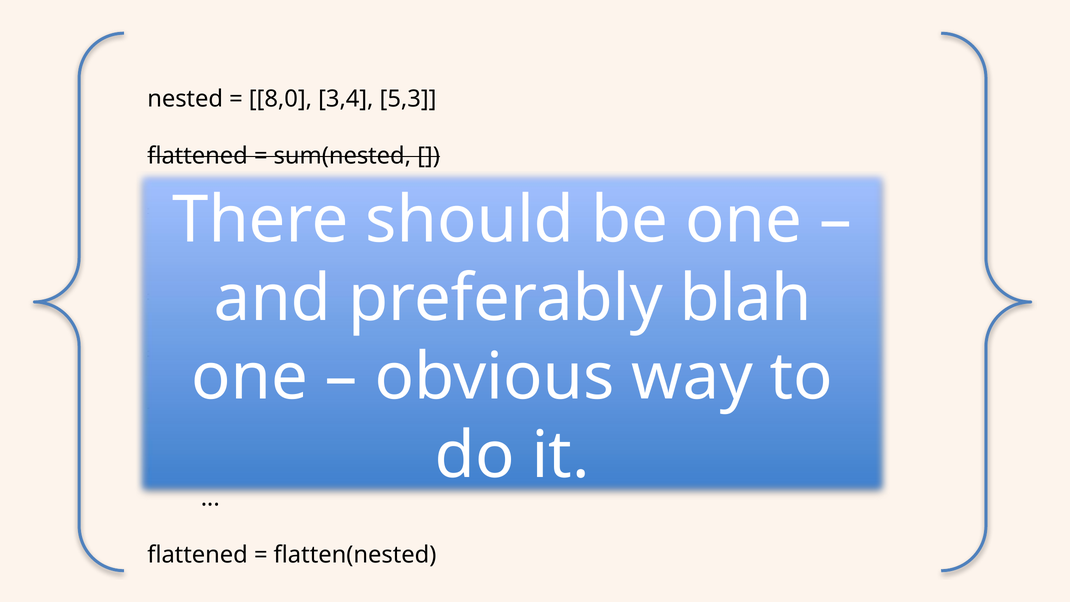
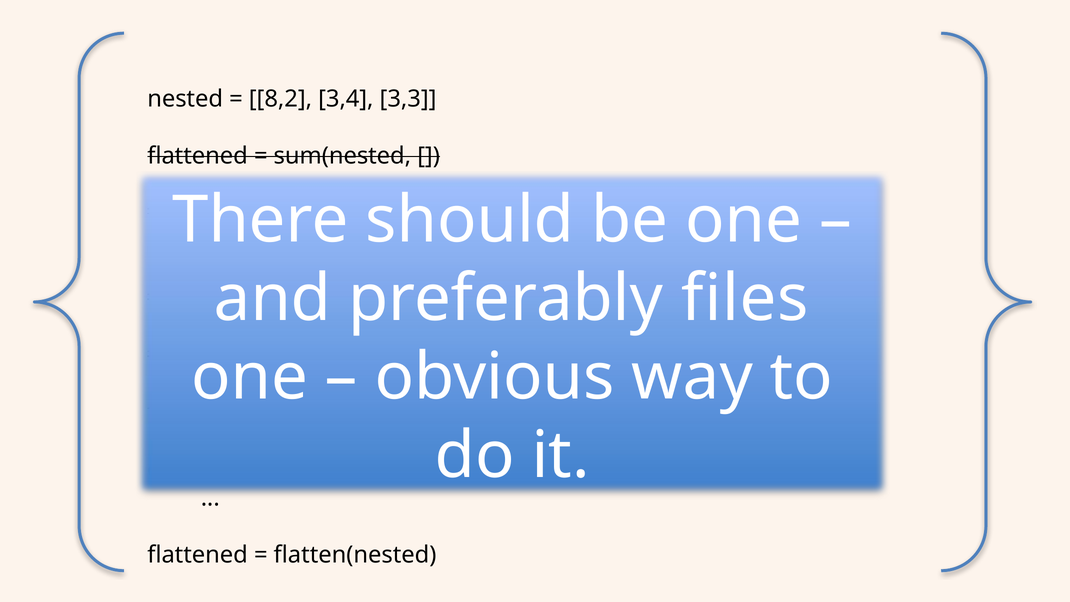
8,0: 8,0 -> 8,2 (280, 99)
5,3: 5,3 -> 3,3 (408, 99)
blah: blah -> files (745, 299)
